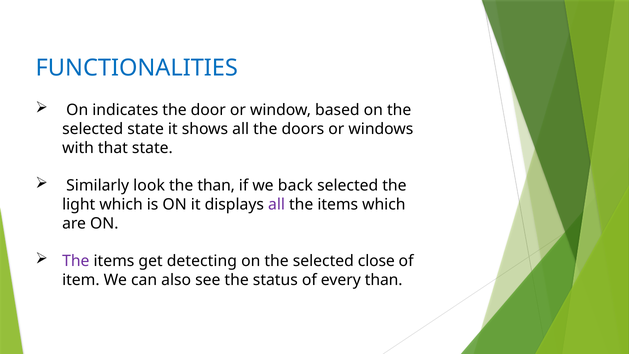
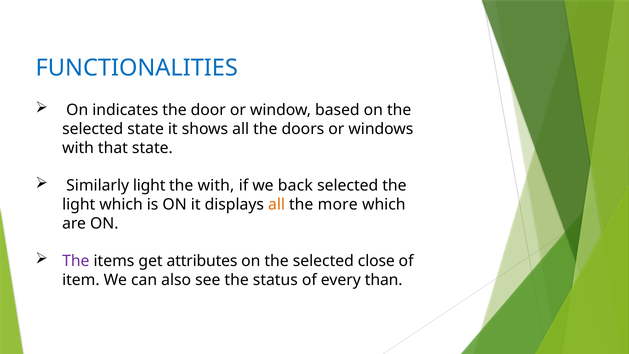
Similarly look: look -> light (149, 185)
the than: than -> with (216, 185)
all colour: purple -> orange (277, 204)
items: items -> more (338, 204)
detecting: detecting -> attributes (202, 261)
